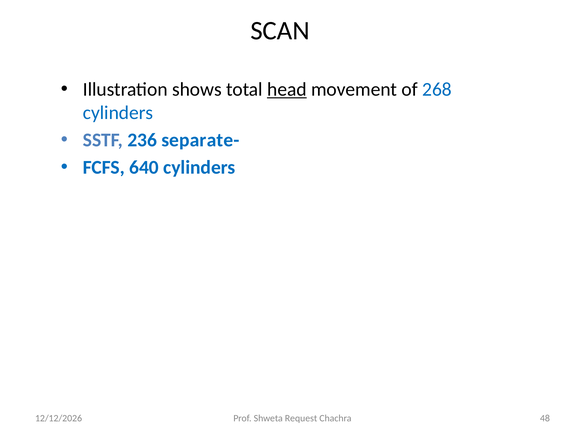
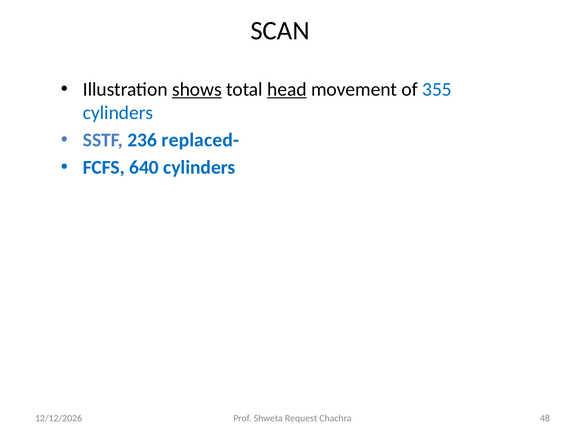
shows underline: none -> present (197, 90)
268: 268 -> 355 (437, 90)
separate-: separate- -> replaced- (200, 140)
